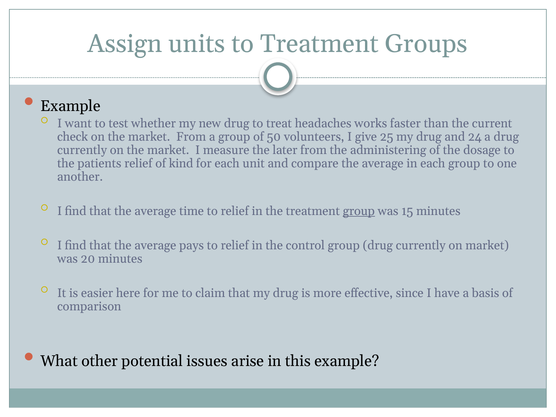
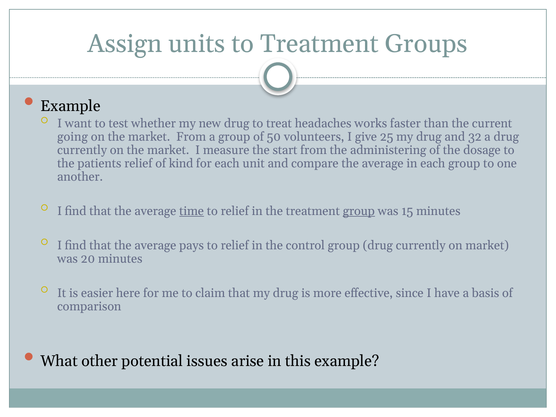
check: check -> going (72, 137)
24: 24 -> 32 (475, 137)
later: later -> start (285, 150)
time underline: none -> present (192, 211)
